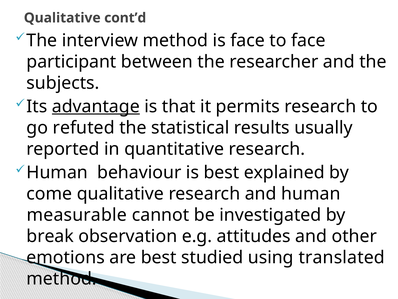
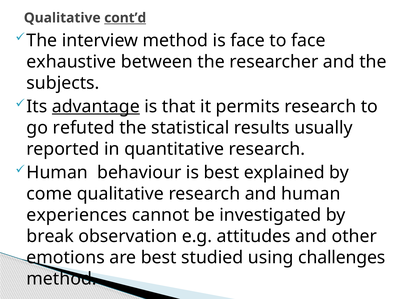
cont’d underline: none -> present (125, 18)
participant: participant -> exhaustive (71, 62)
measurable: measurable -> experiences (77, 215)
translated: translated -> challenges (342, 257)
